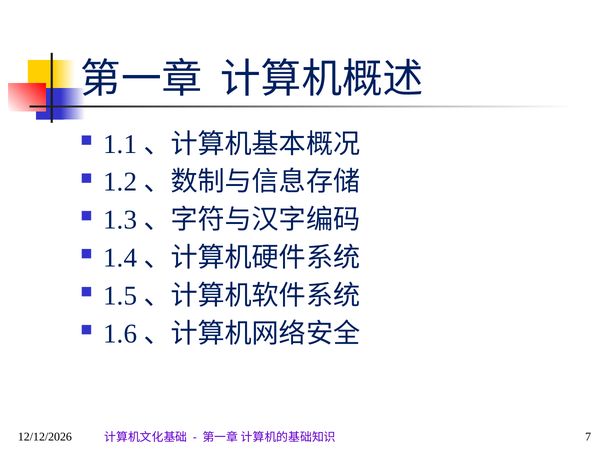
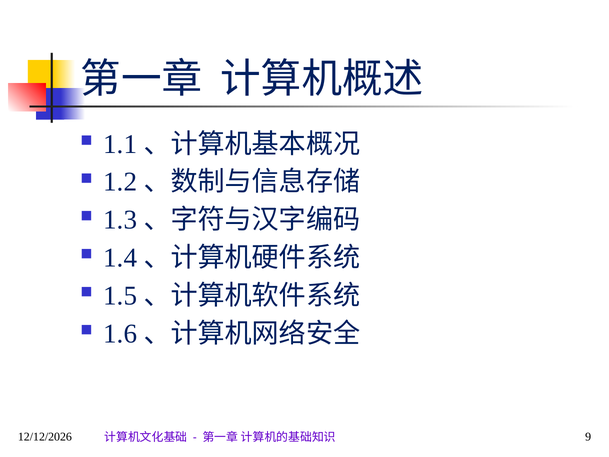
7: 7 -> 9 (588, 437)
